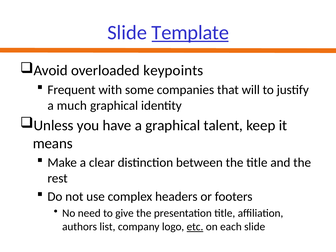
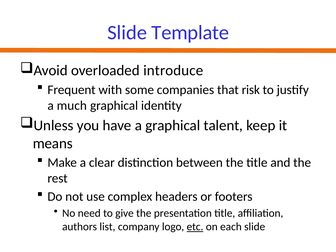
Template underline: present -> none (190, 33)
keypoints: keypoints -> introduce (173, 70)
will: will -> risk (251, 90)
